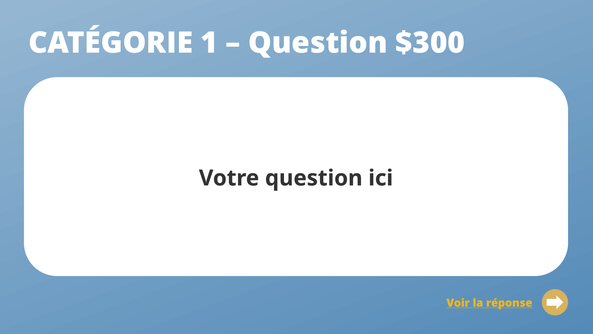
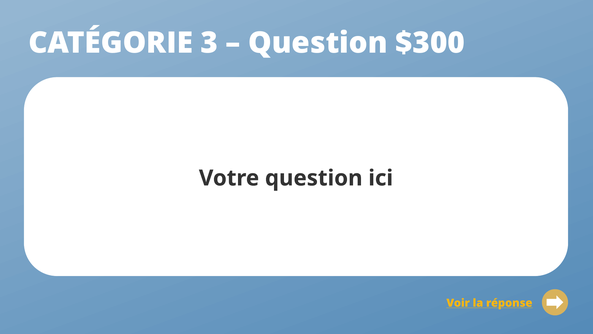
1: 1 -> 3 (209, 43)
